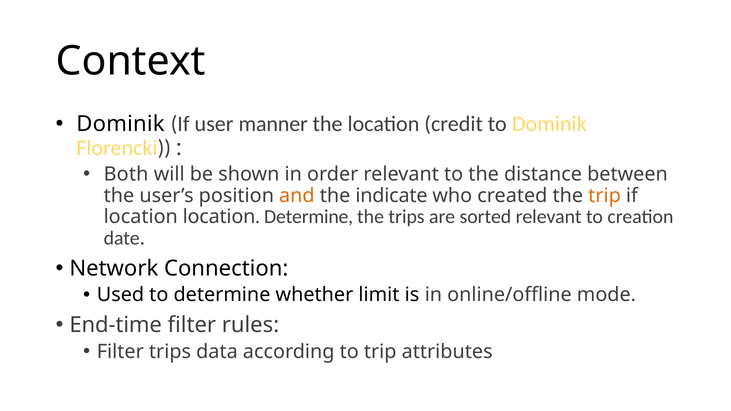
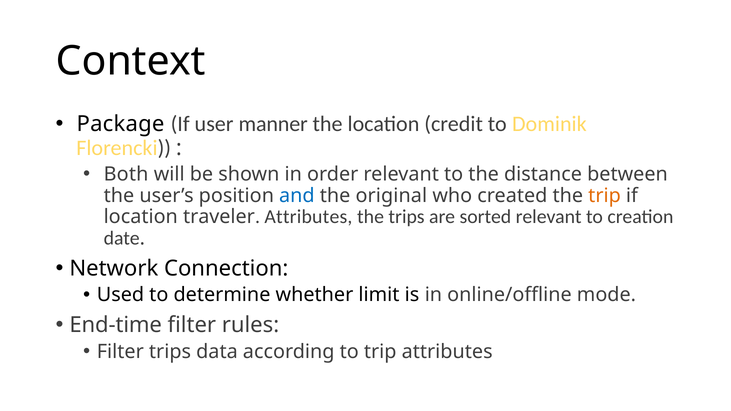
Dominik: Dominik -> Package (120, 124)
and colour: orange -> blue (297, 196)
indicate: indicate -> original (391, 196)
location location: location -> traveler (219, 217)
Determine: Determine -> Attributes (308, 217)
